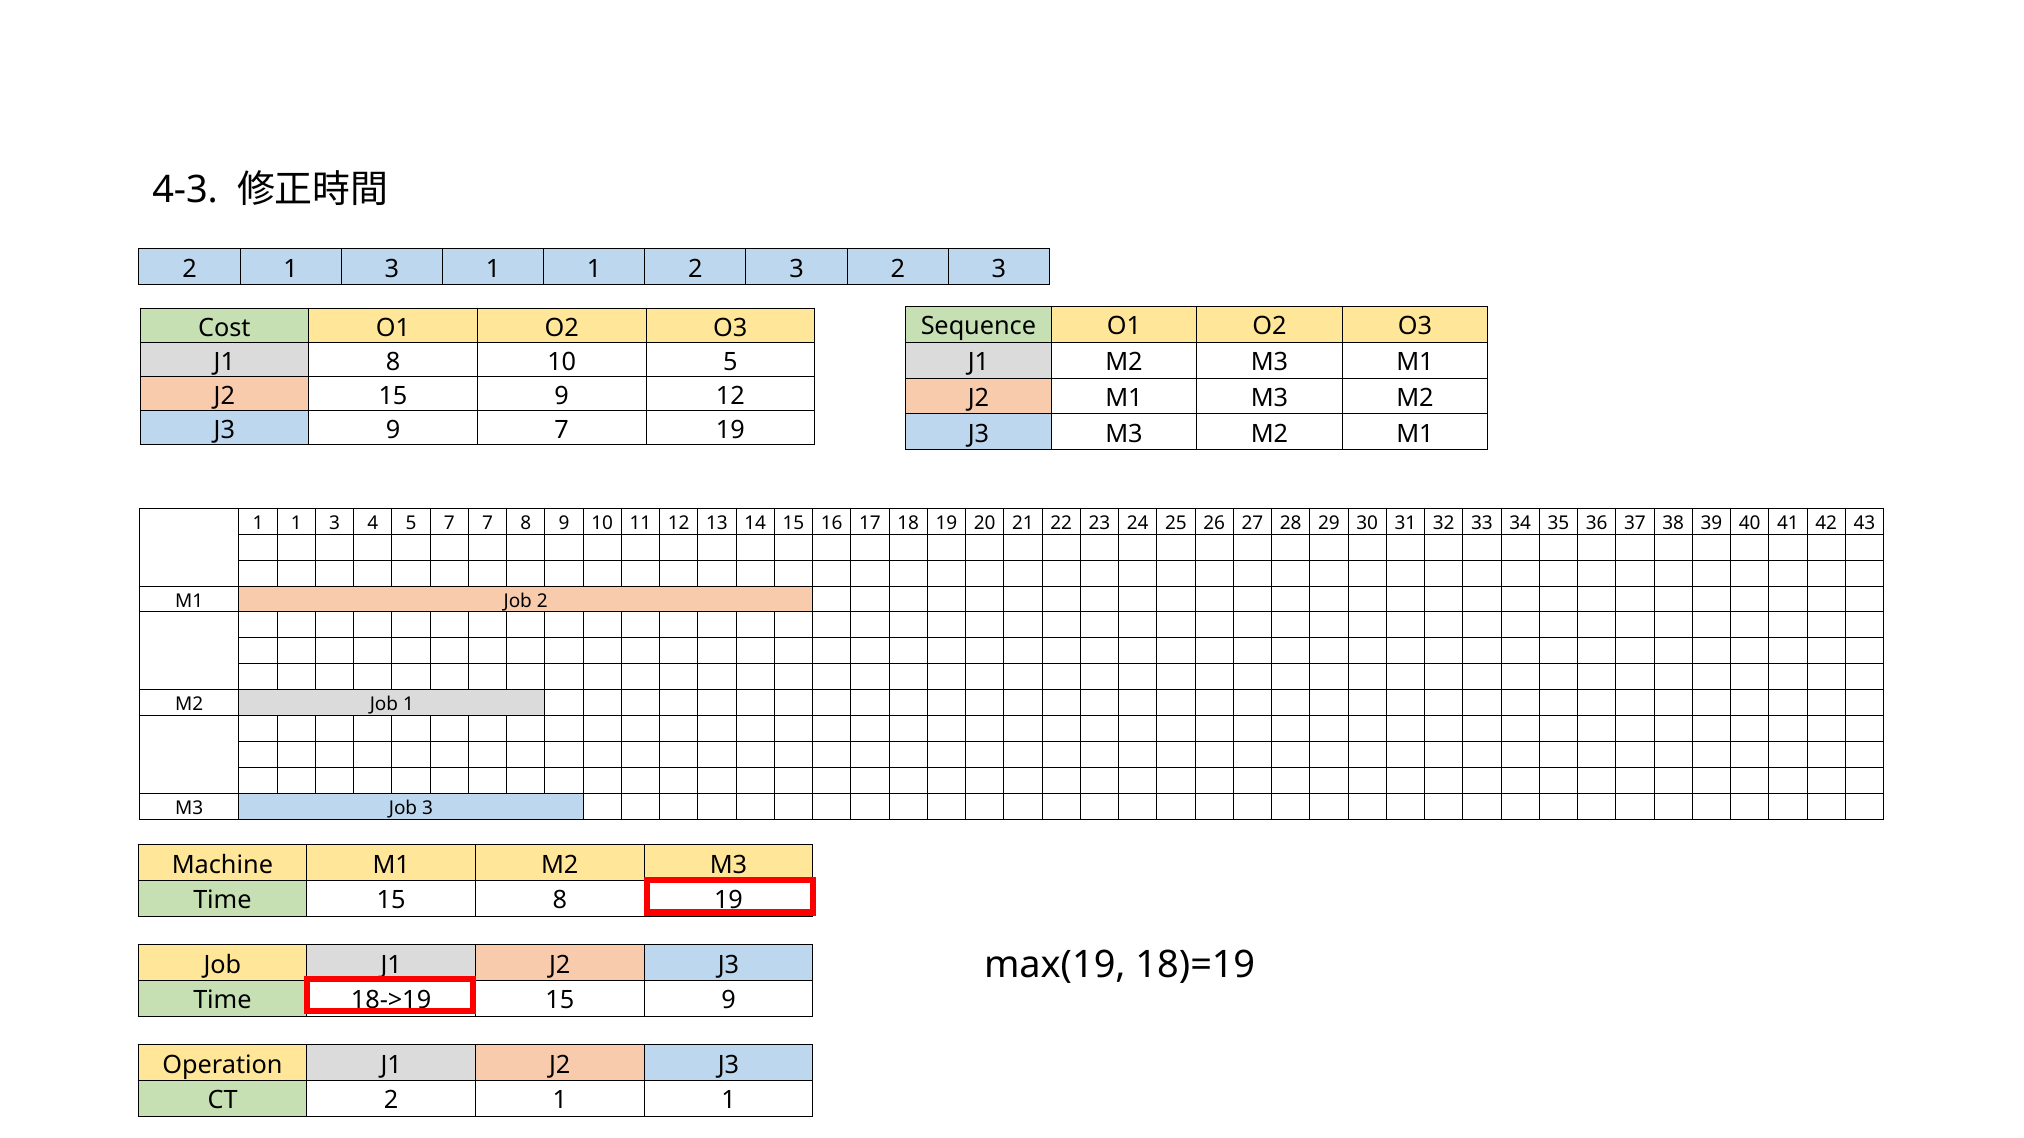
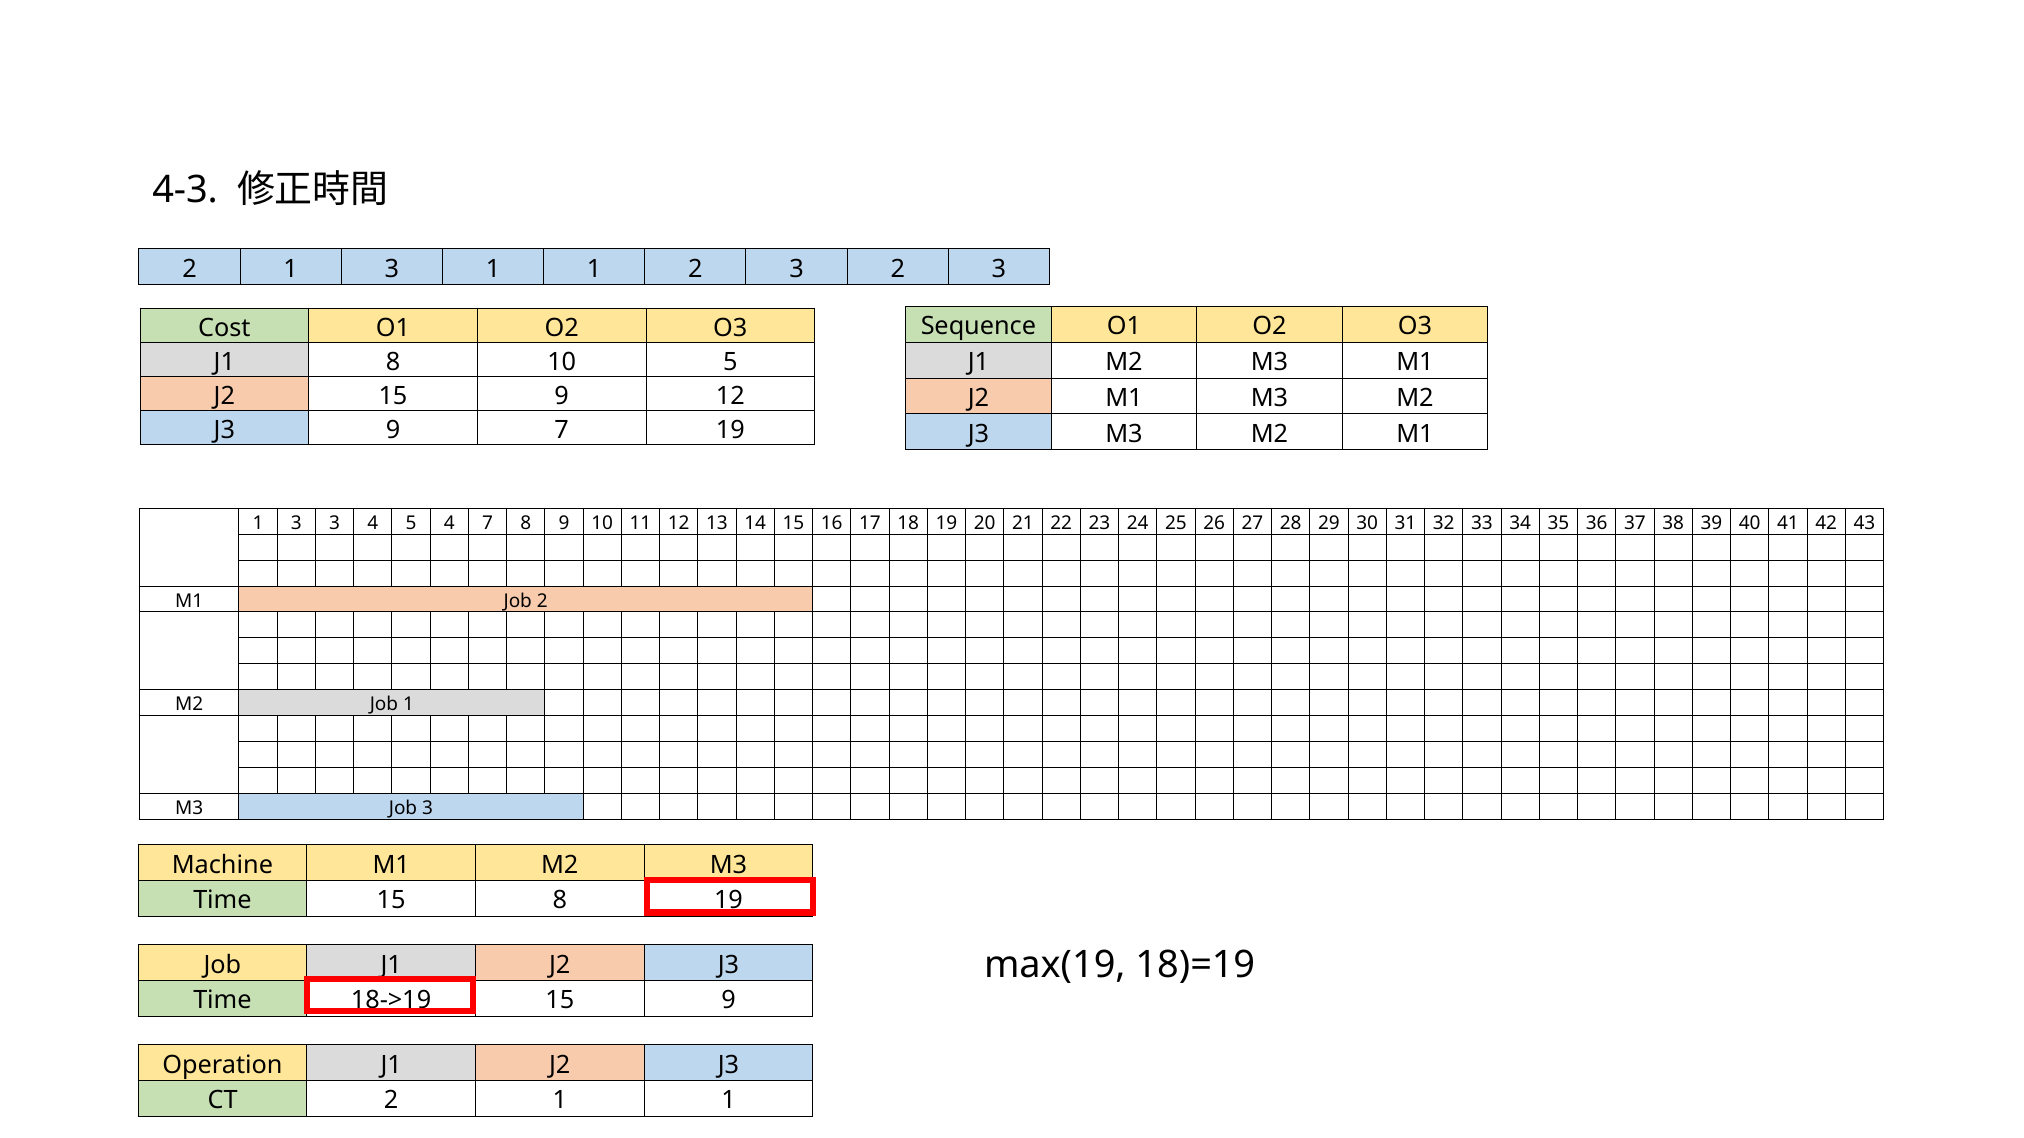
1: 1 -> 3 (296, 523)
5 7: 7 -> 4 (449, 523)
